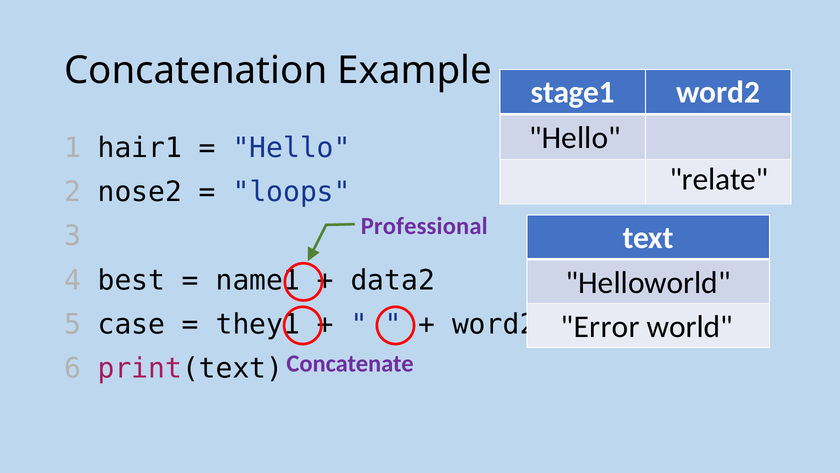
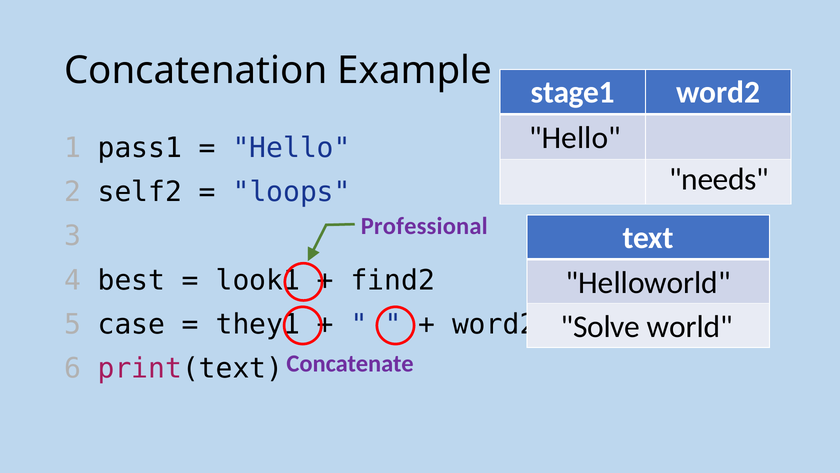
hair1: hair1 -> pass1 (140, 148)
relate: relate -> needs (719, 179)
nose2: nose2 -> self2 (140, 192)
name1: name1 -> look1 (258, 280)
data2: data2 -> find2 (393, 280)
Error: Error -> Solve (600, 327)
